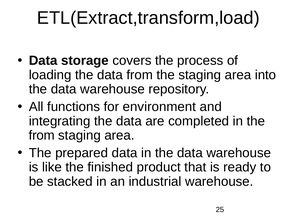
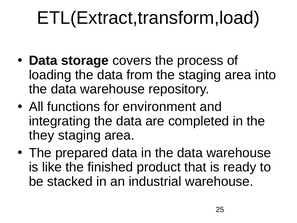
from: from -> they (42, 135)
